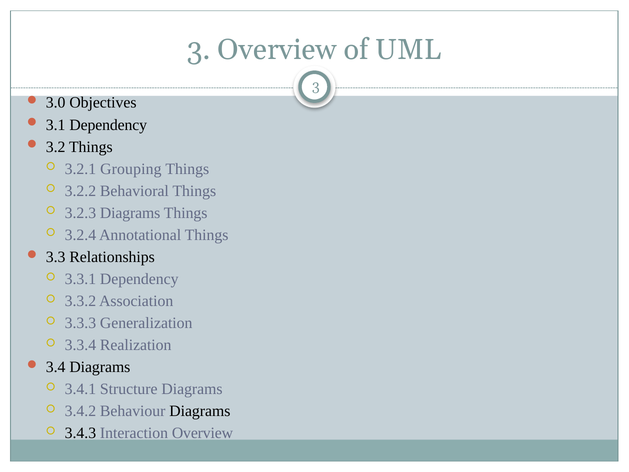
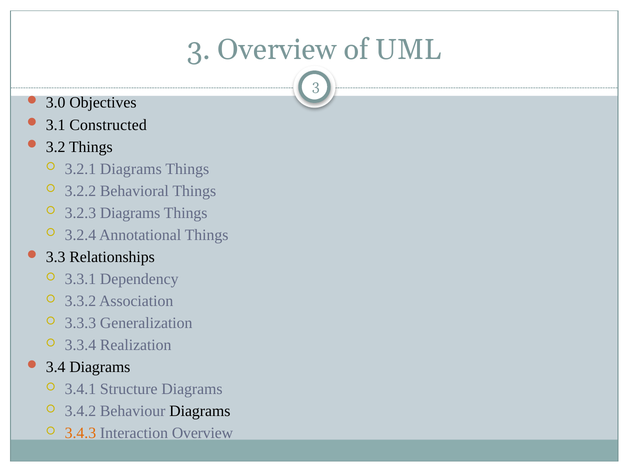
3.1 Dependency: Dependency -> Constructed (108, 125)
3.2.1 Grouping: Grouping -> Diagrams (131, 169)
3.4.3 colour: black -> orange (80, 433)
